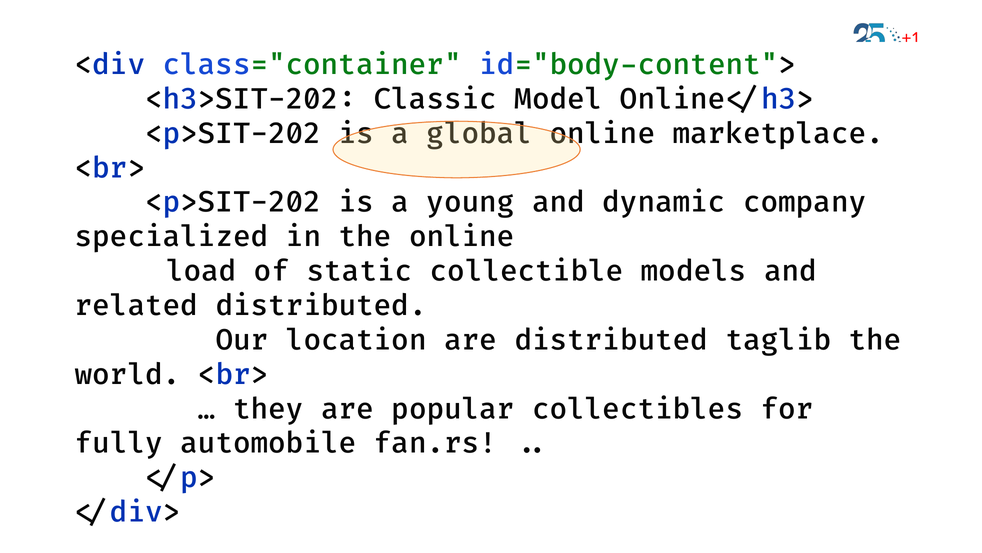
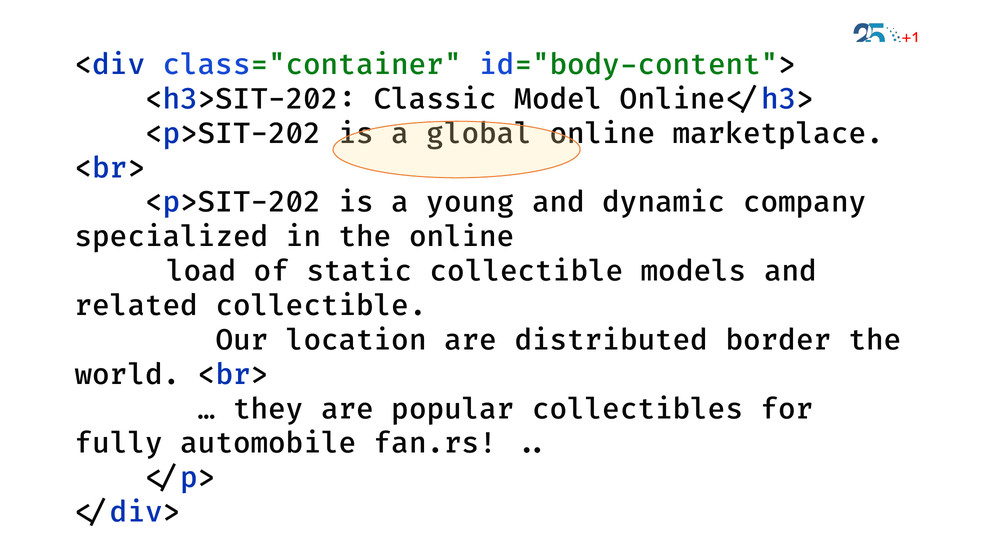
related distributed: distributed -> collectible (321, 305)
taglib: taglib -> border (778, 340)
